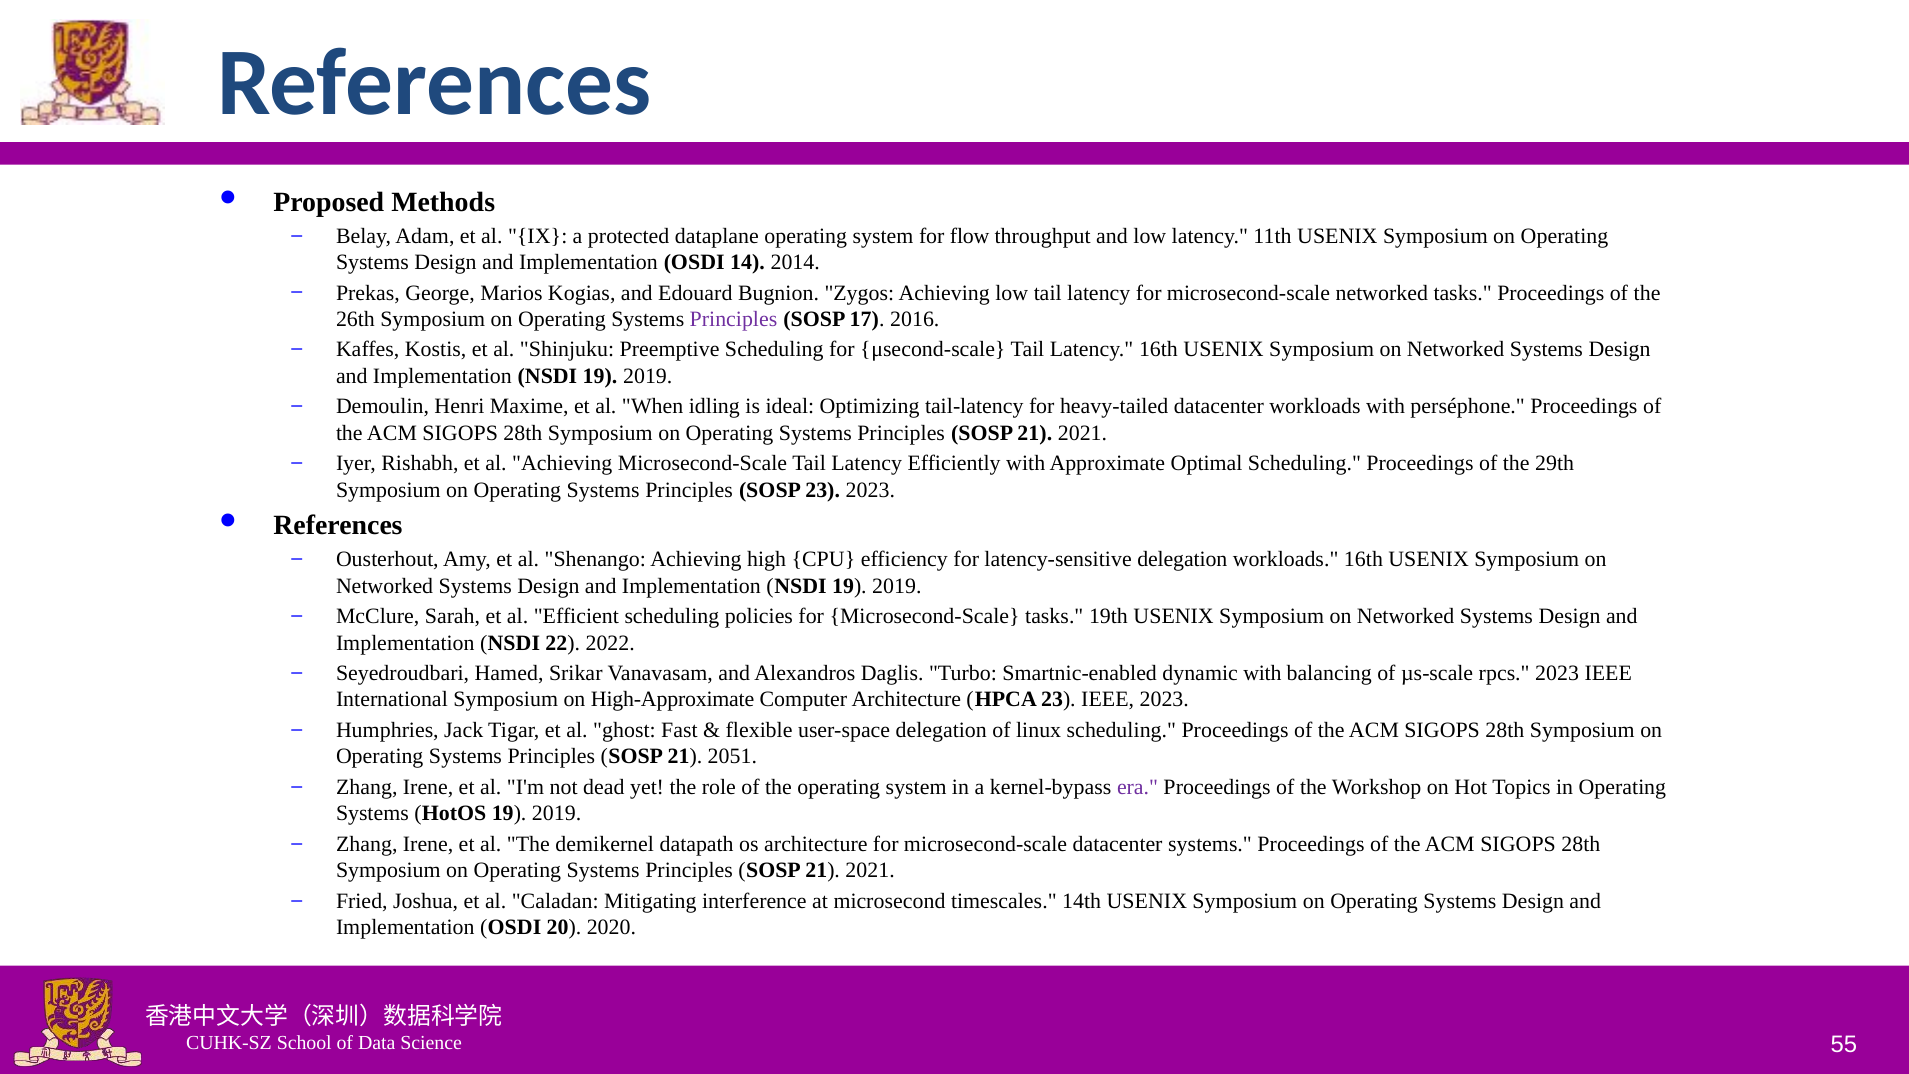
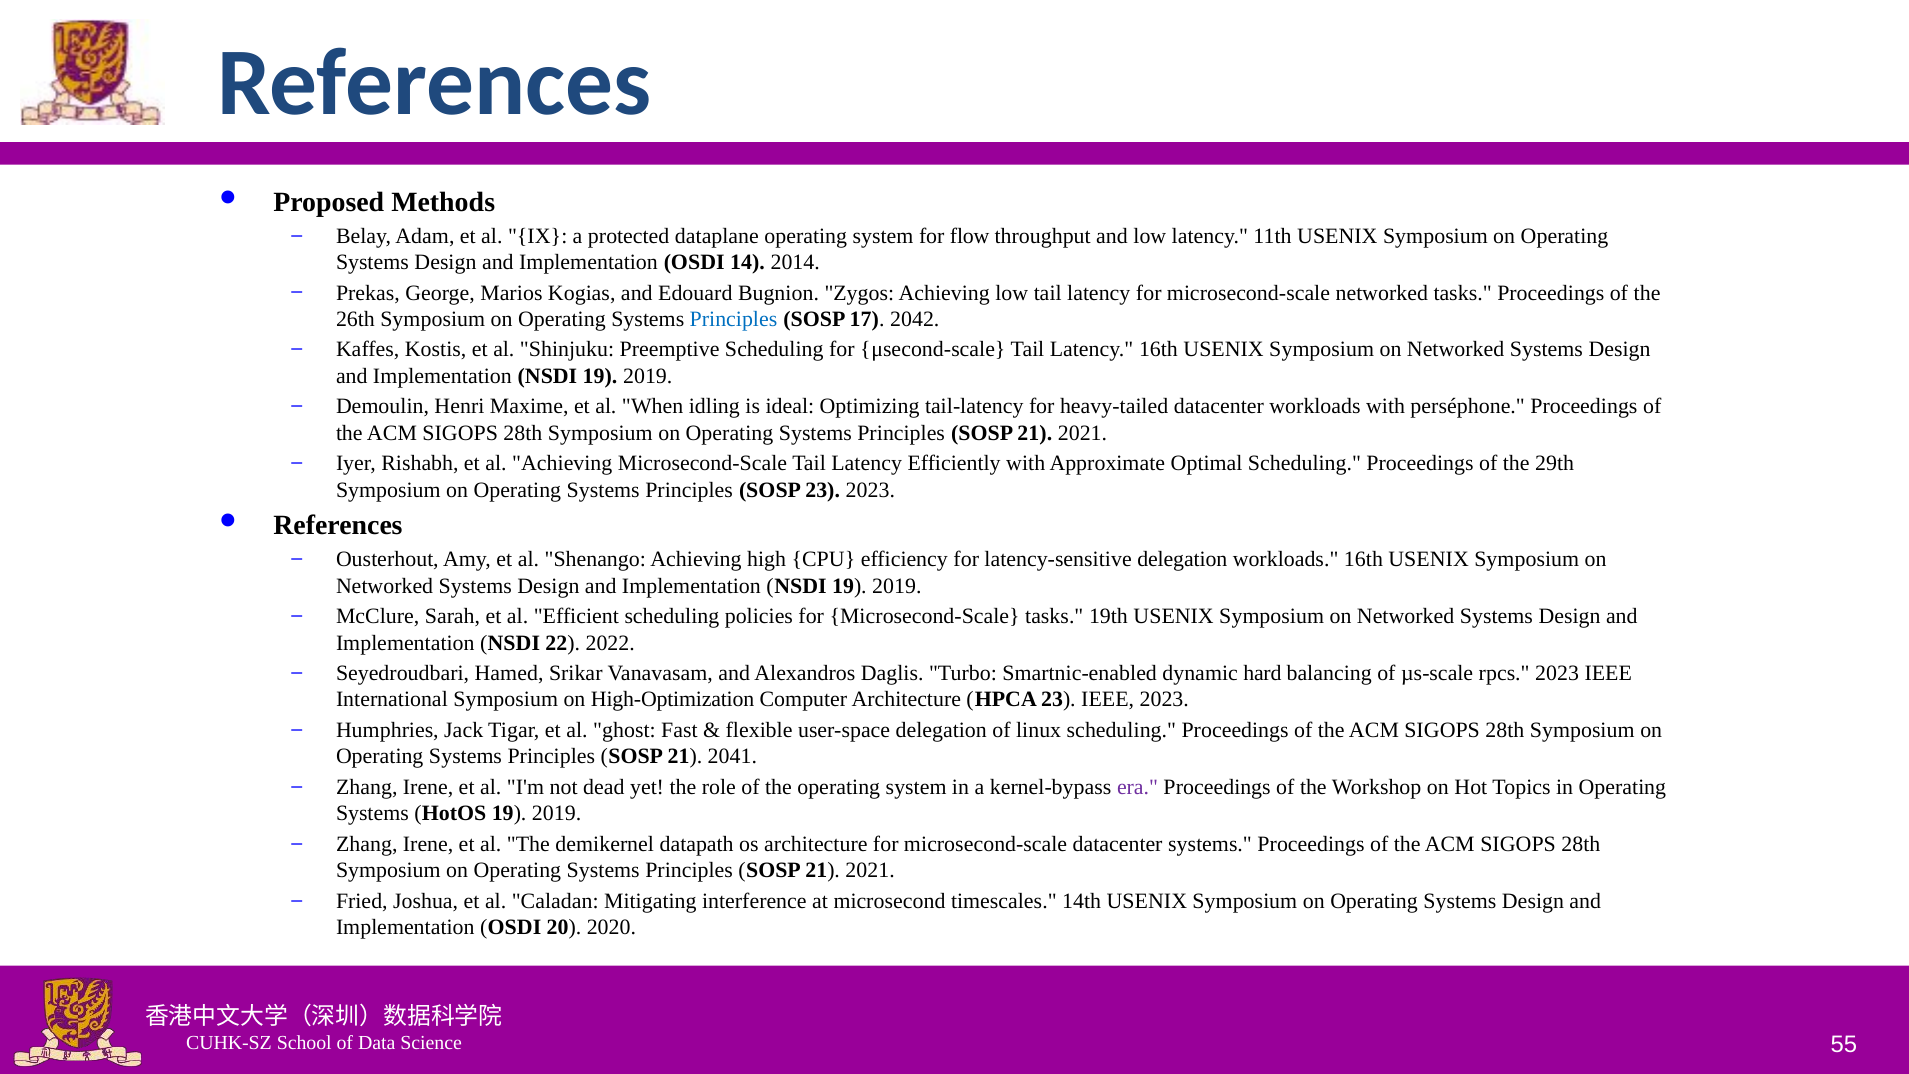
Principles colour: purple -> blue (733, 319)
2016: 2016 -> 2042 (915, 319)
dynamic with: with -> hard (1262, 673)
High-Approximate: High-Approximate -> High-Optimization (673, 700)
2051: 2051 -> 2041 (732, 757)
